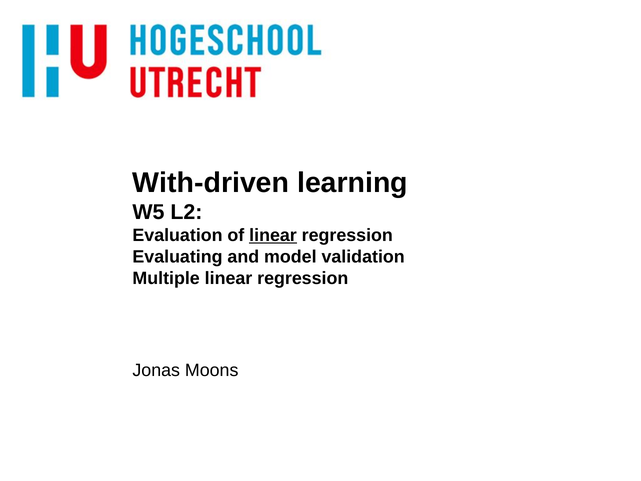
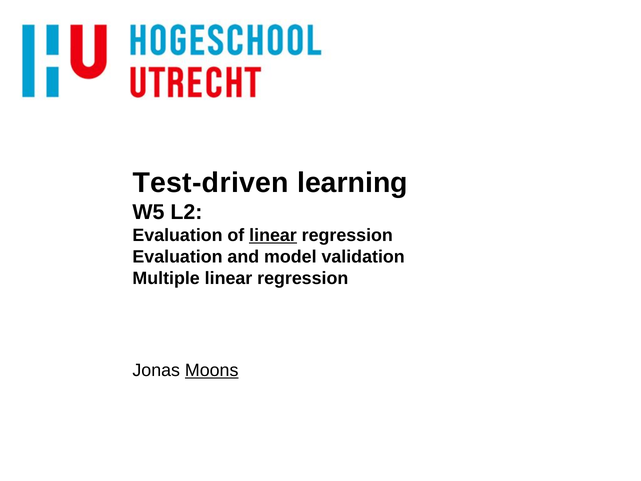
With-driven: With-driven -> Test-driven (211, 183)
Evaluating: Evaluating -> Evaluation (178, 257)
Moons underline: none -> present (212, 370)
